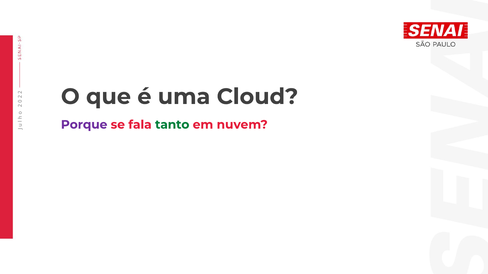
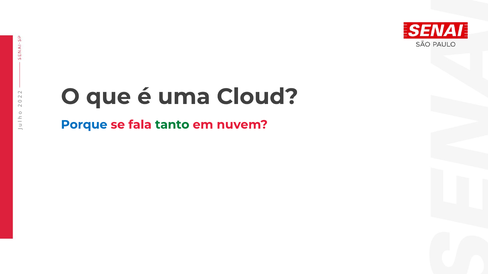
Porque colour: purple -> blue (84, 125)
